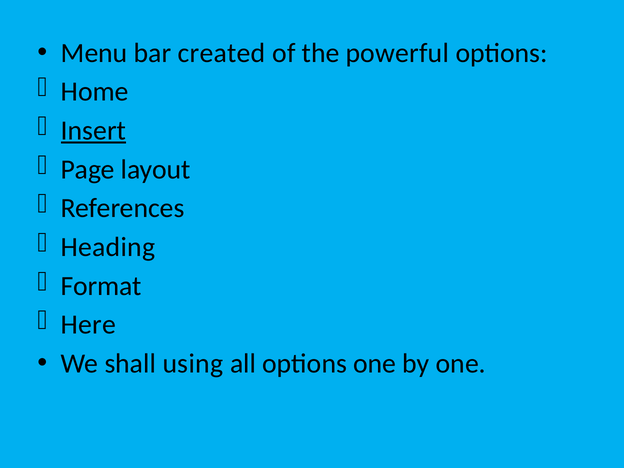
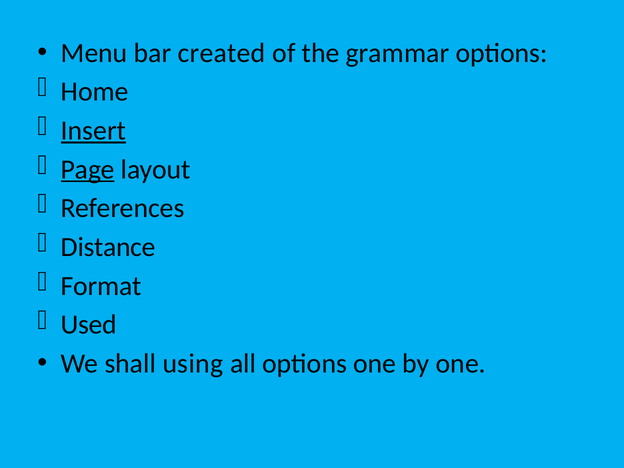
powerful: powerful -> grammar (397, 53)
Page underline: none -> present (88, 169)
Heading: Heading -> Distance (108, 247)
Here: Here -> Used (89, 325)
